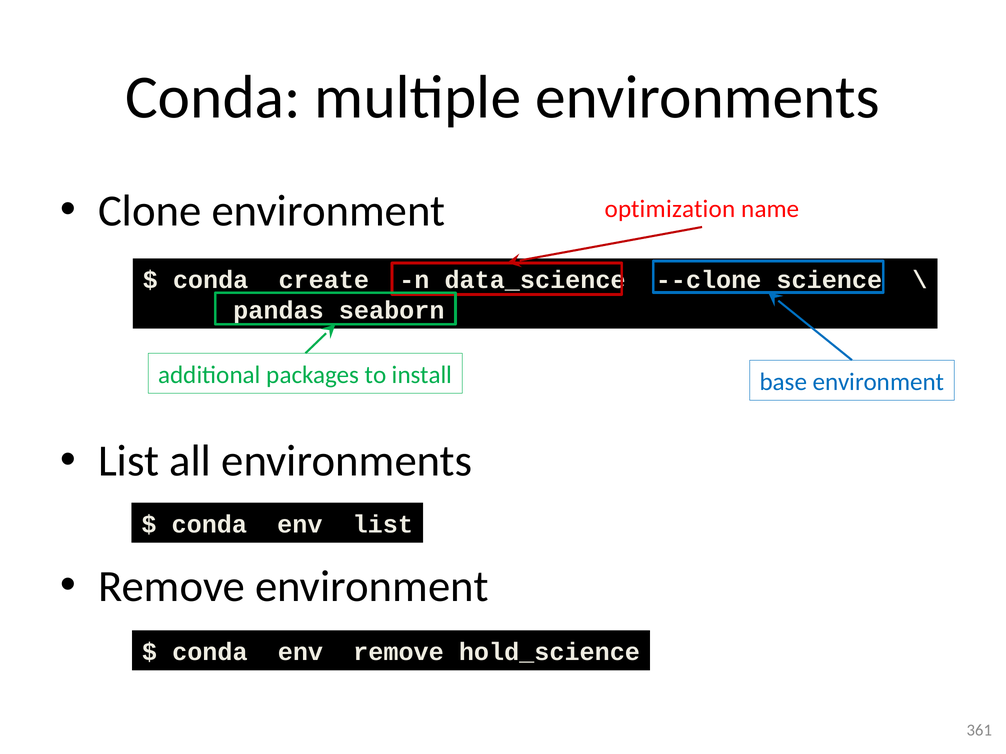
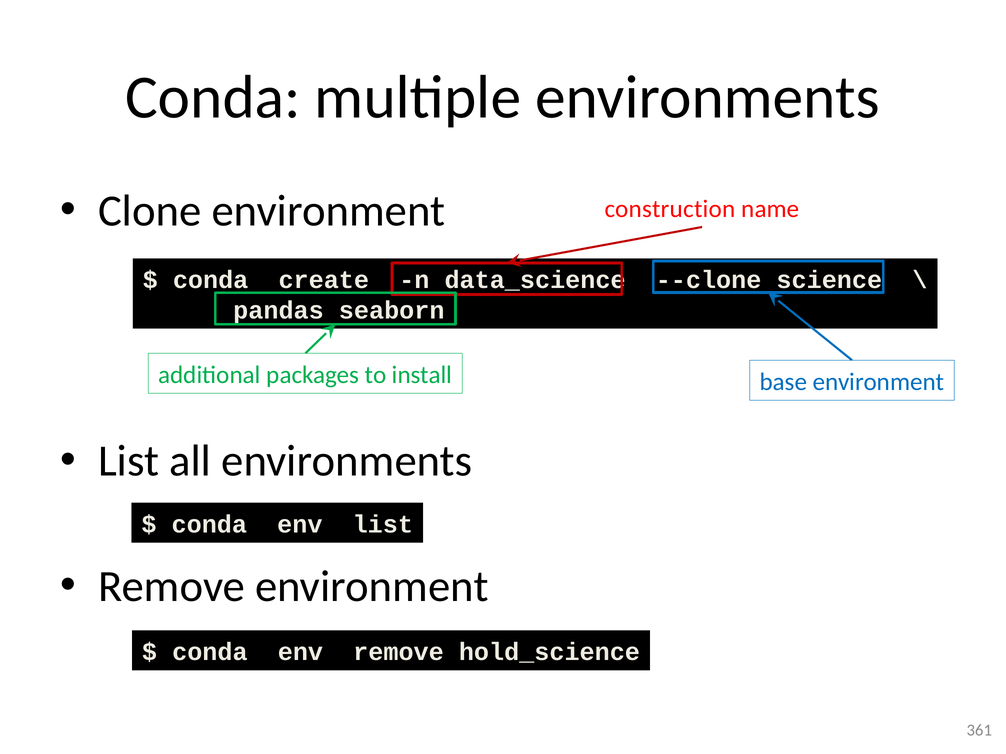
optimization: optimization -> construction (670, 209)
